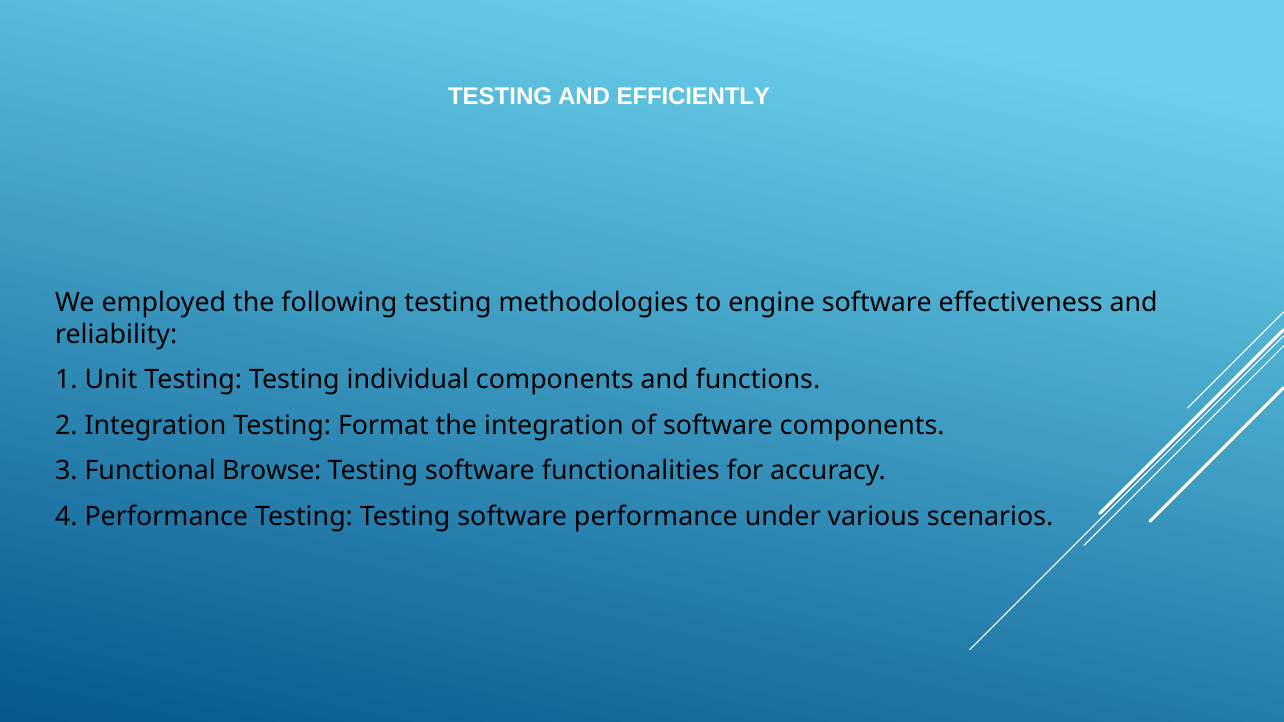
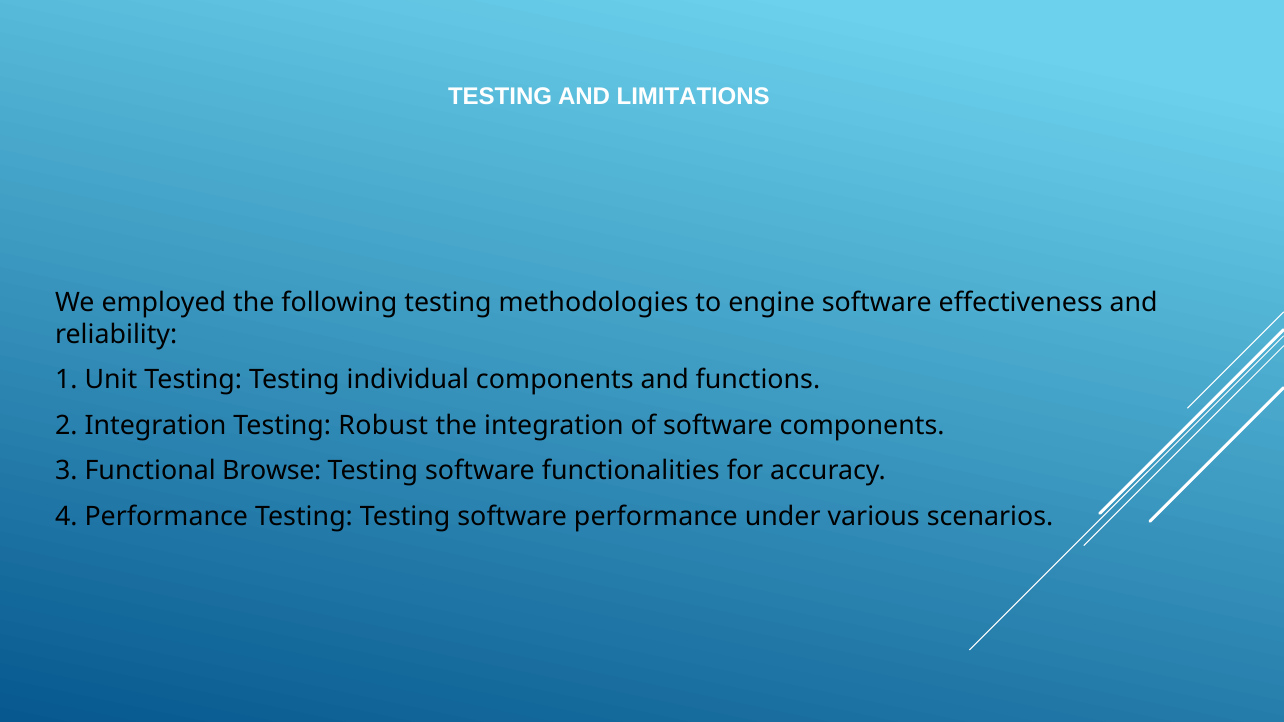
EFFICIENTLY: EFFICIENTLY -> LIMITATIONS (693, 97)
Format: Format -> Robust (383, 426)
